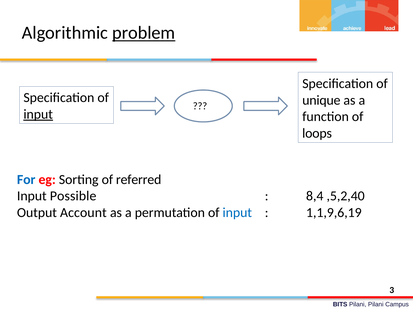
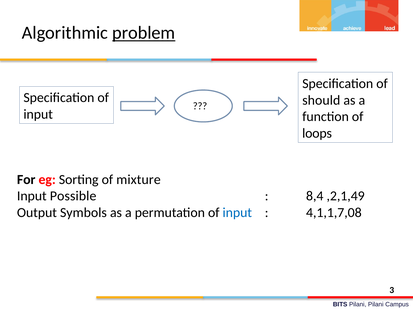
unique: unique -> should (321, 100)
input underline: present -> none (38, 114)
For colour: blue -> black (26, 179)
referred: referred -> mixture (138, 179)
,5,2,40: ,5,2,40 -> ,2,1,49 (346, 196)
Account: Account -> Symbols (83, 212)
1,1,9,6,19: 1,1,9,6,19 -> 4,1,1,7,08 (334, 212)
